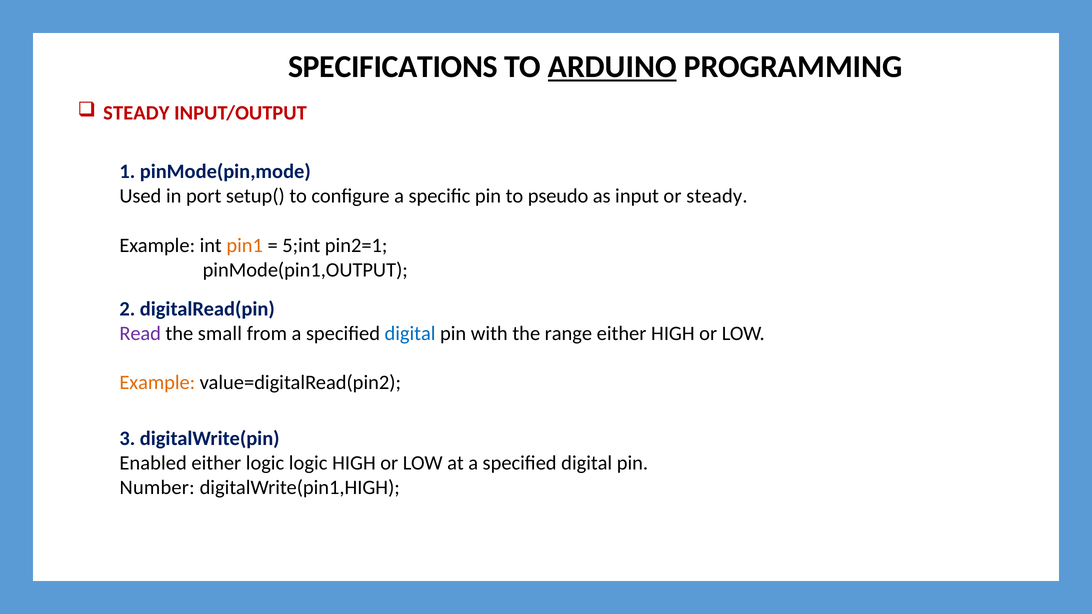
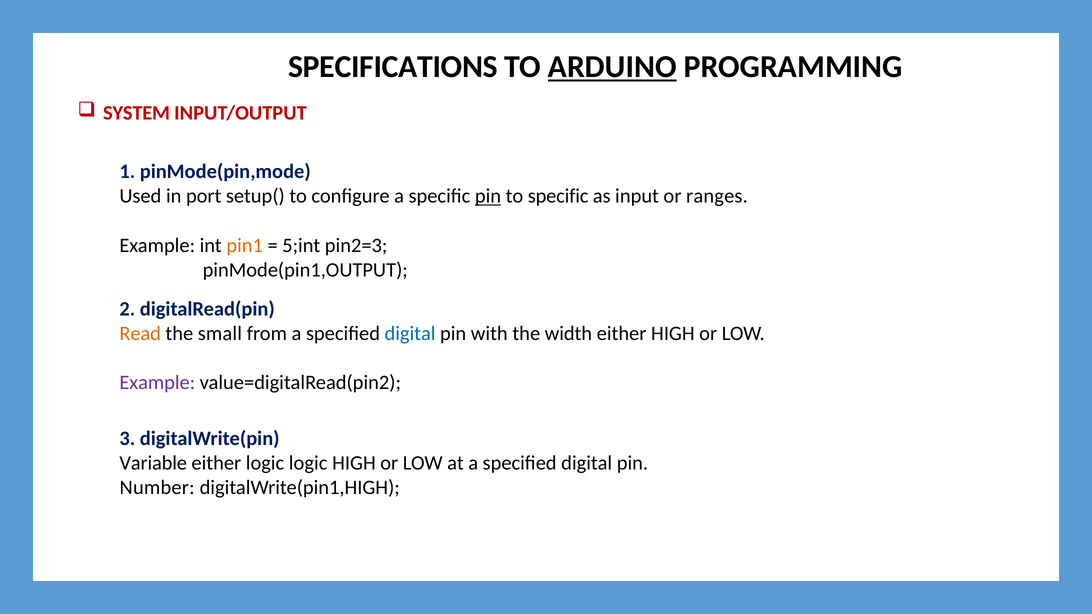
STEADY: STEADY -> SYSTEM (137, 113)
pin underline: none -> present (488, 196)
to pseudo: pseudo -> specific (558, 196)
or steady: steady -> ranges (717, 196)
pin2=1: pin2=1 -> pin2=3 (356, 245)
Read colour: purple -> orange (140, 334)
range: range -> width (568, 334)
Example colour: orange -> purple (157, 383)
Enabled: Enabled -> Variable (153, 463)
